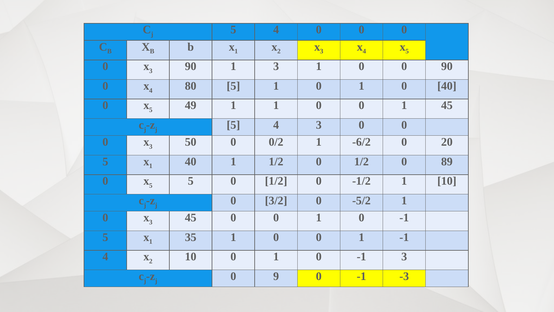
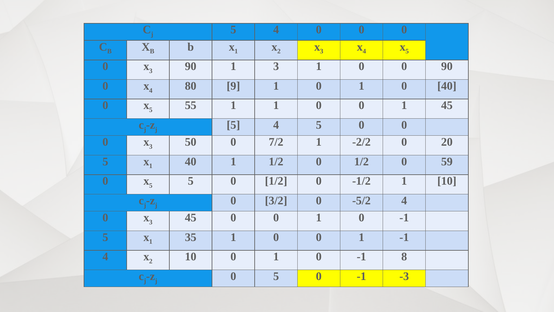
80 5: 5 -> 9 (233, 86)
49: 49 -> 55 (191, 105)
4 3: 3 -> 5 (319, 125)
0/2: 0/2 -> 7/2 (276, 142)
-6/2: -6/2 -> -2/2 (361, 142)
89: 89 -> 59 (447, 161)
-5/2 1: 1 -> 4 (404, 200)
-1 3: 3 -> 8 (404, 256)
0 9: 9 -> 5 (276, 276)
